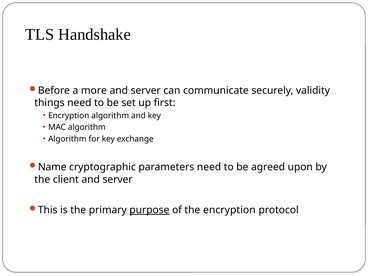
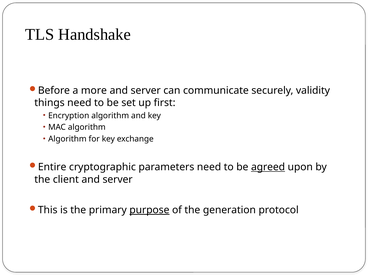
Name: Name -> Entire (52, 167)
agreed underline: none -> present (268, 167)
the encryption: encryption -> generation (229, 210)
